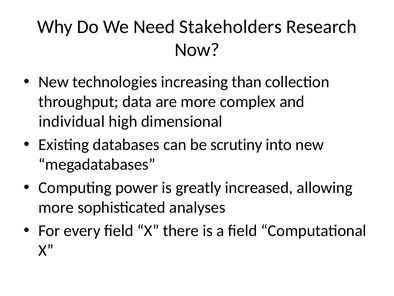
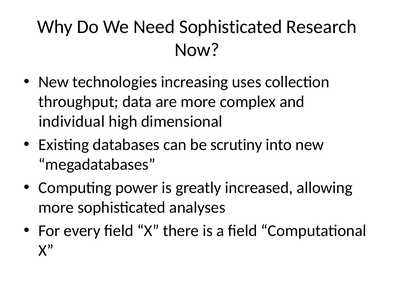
Need Stakeholders: Stakeholders -> Sophisticated (231, 27)
than: than -> uses (247, 82)
